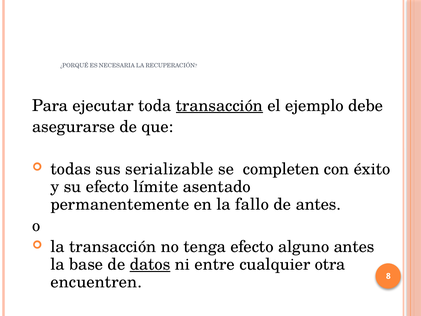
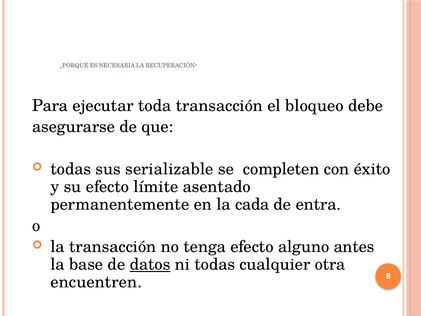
transacción underline: present -> none (219, 106)
ejemplo: ejemplo -> bloqueo (314, 106)
fallo: fallo -> cada (252, 204)
de antes: antes -> entra (318, 204)
ni entre: entre -> todas (215, 264)
